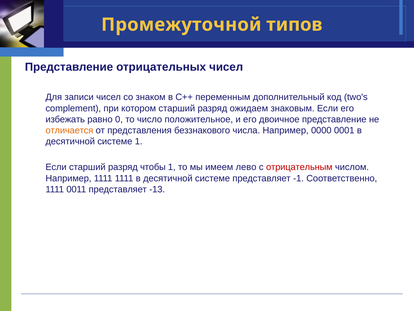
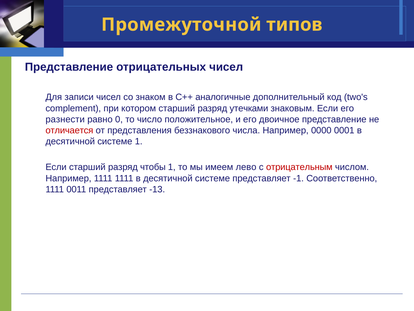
переменным: переменным -> аналогичные (223, 97)
ожидаем: ожидаем -> утечками (249, 108)
избежать: избежать -> разнести (65, 119)
отличается colour: orange -> red (69, 130)
